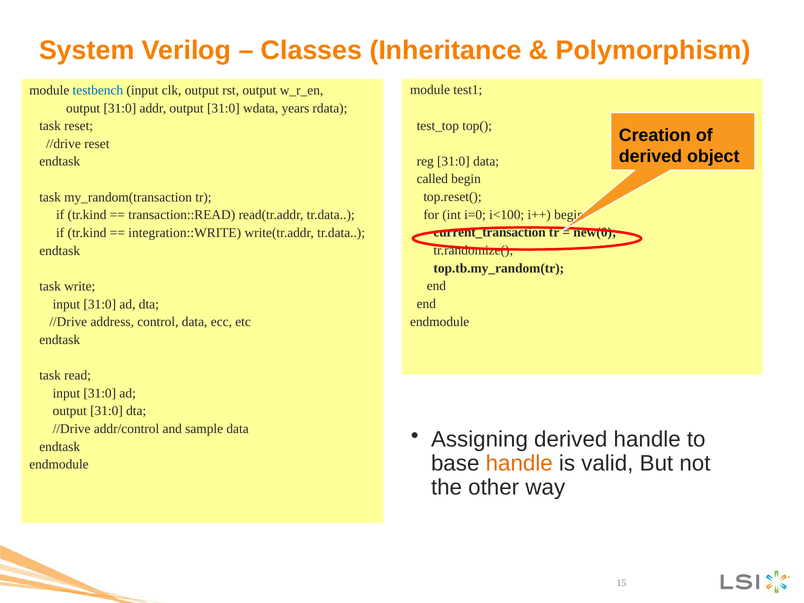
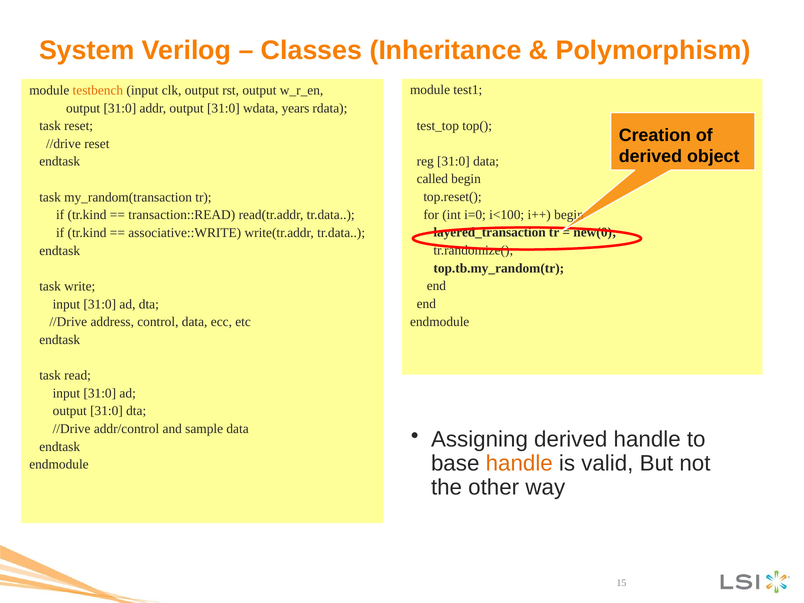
testbench colour: blue -> orange (98, 90)
current_transaction: current_transaction -> layered_transaction (490, 233)
integration::WRITE: integration::WRITE -> associative::WRITE (185, 233)
